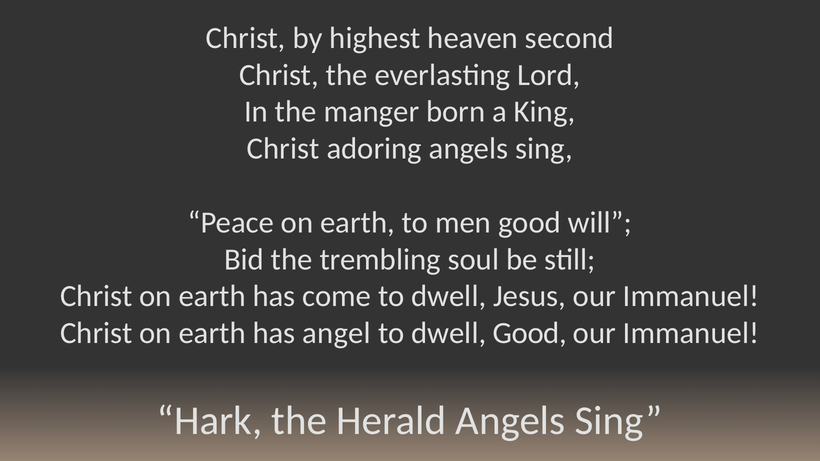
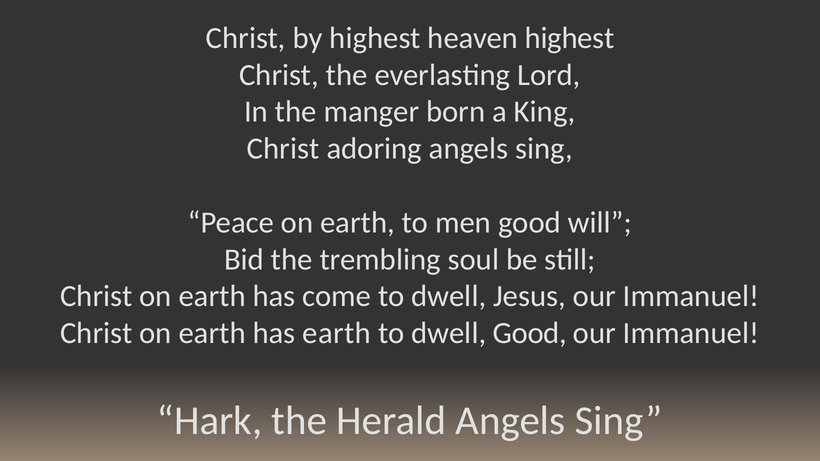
heaven second: second -> highest (570, 38)
has angel: angel -> earth (337, 333)
